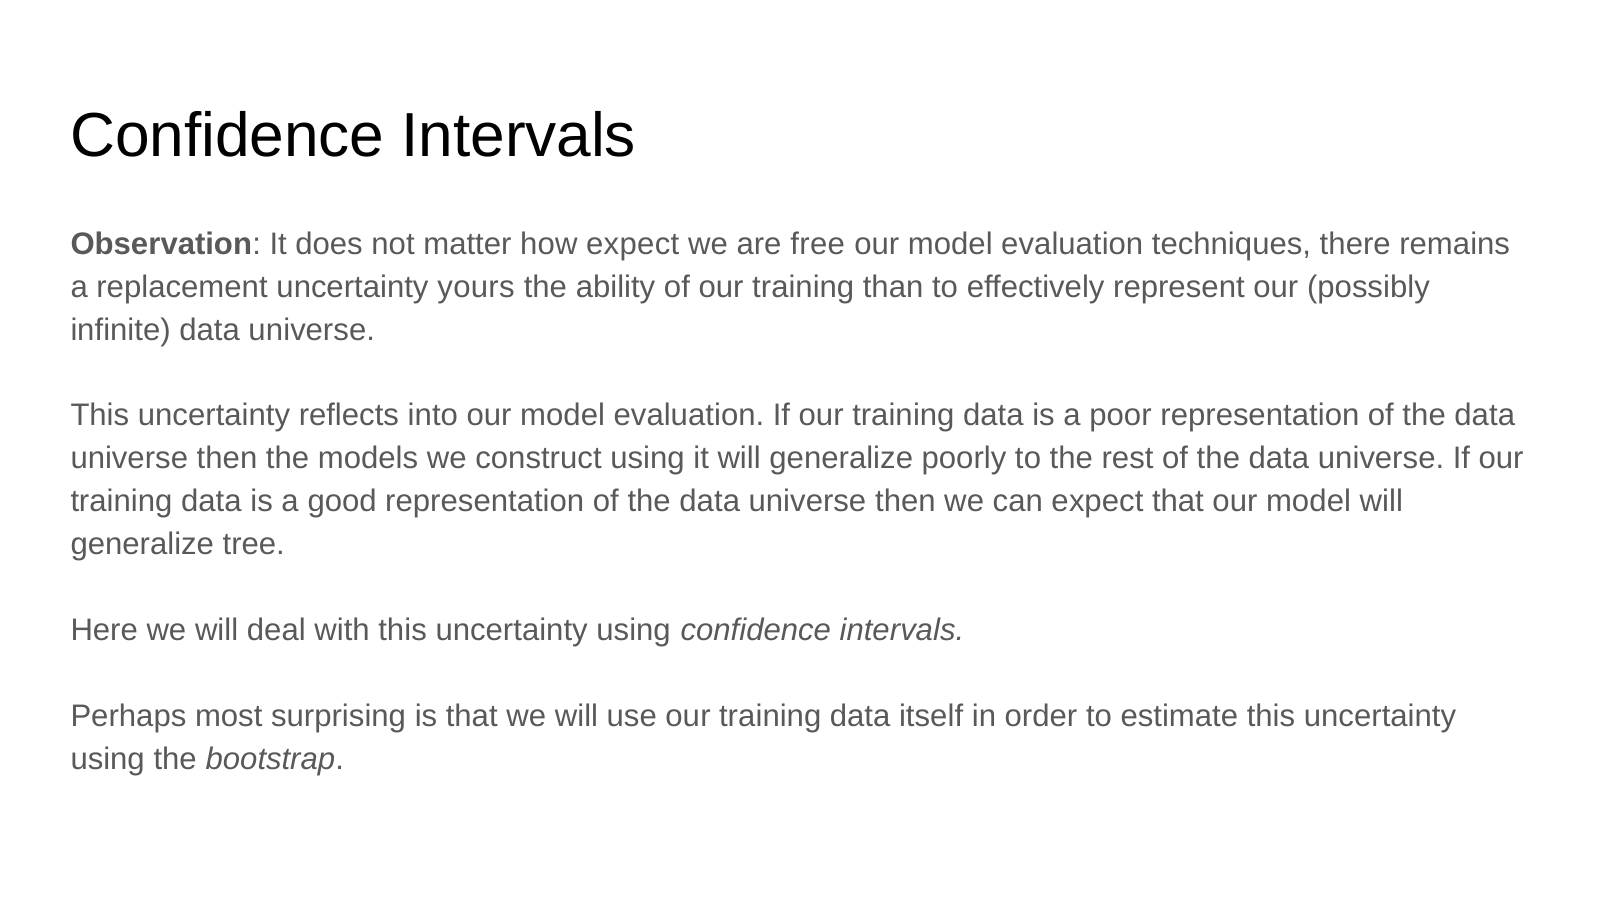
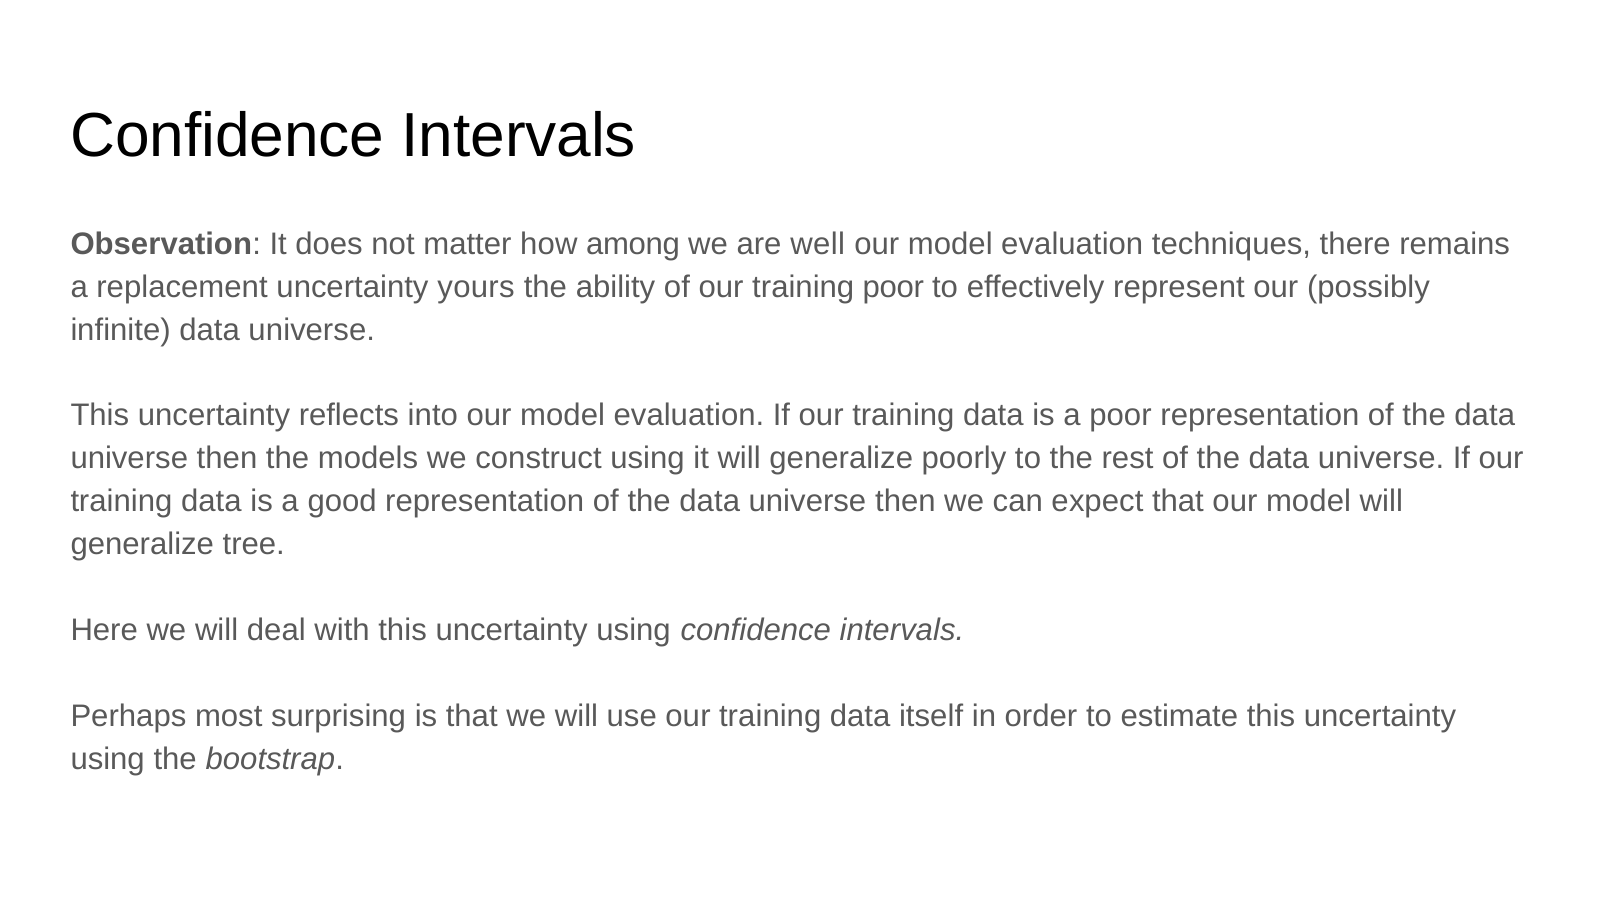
how expect: expect -> among (633, 244)
free: free -> well (818, 244)
training than: than -> poor (893, 287)
